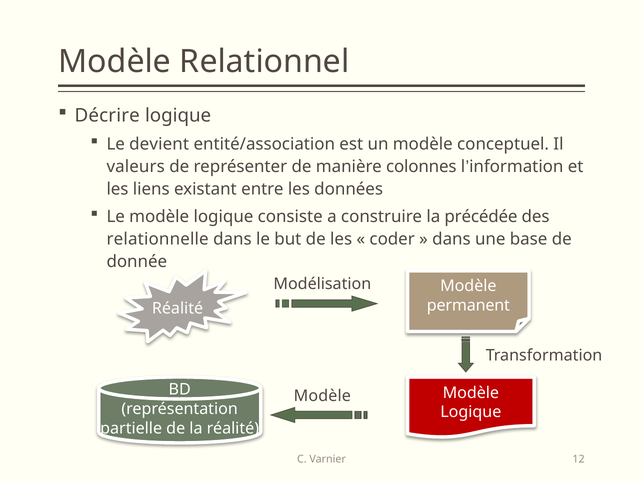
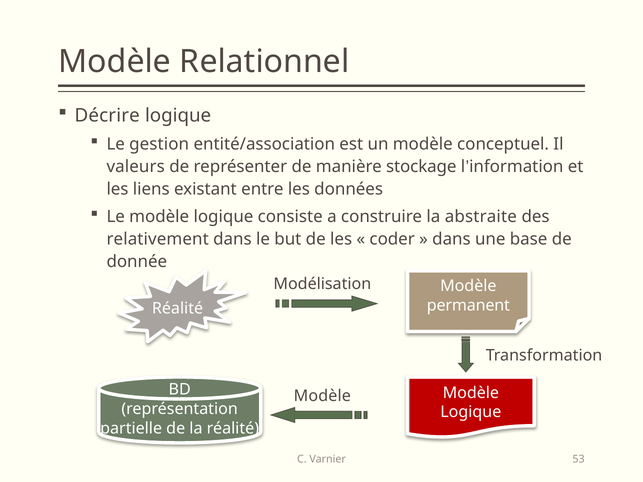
devient: devient -> gestion (159, 144)
colonnes: colonnes -> stockage (421, 167)
précédée: précédée -> abstraite (481, 217)
relationnelle: relationnelle -> relativement (158, 239)
12: 12 -> 53 (579, 460)
